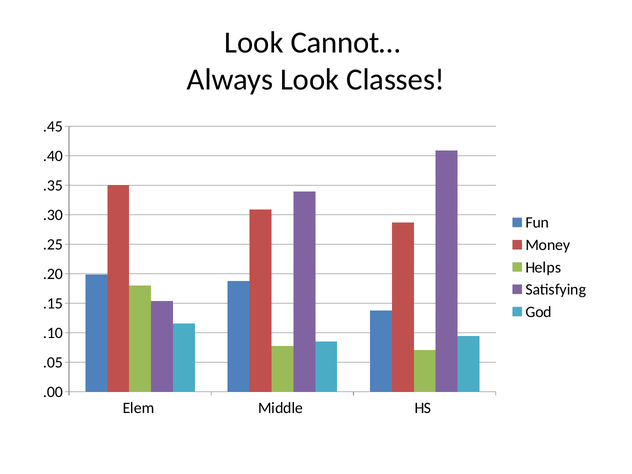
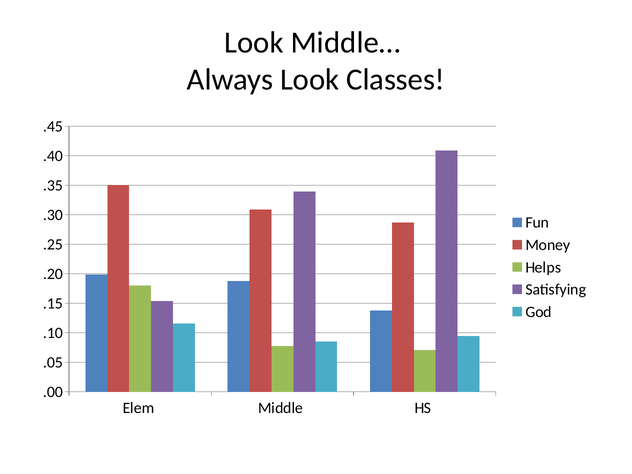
Cannot…: Cannot… -> Middle… (345, 43)
